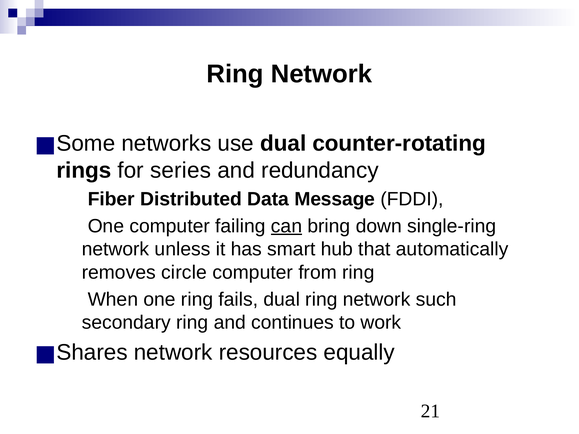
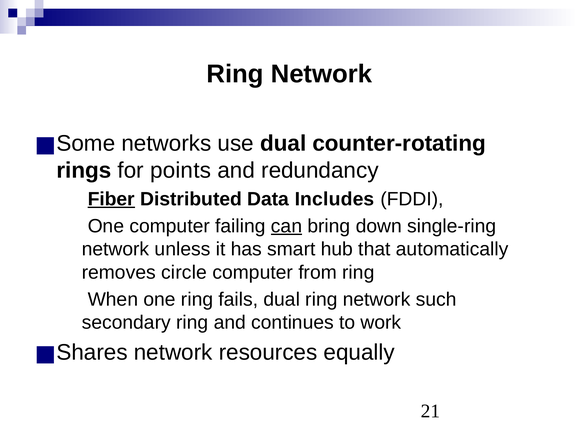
series: series -> points (181, 170)
Fiber underline: none -> present (111, 199)
Message: Message -> Includes (335, 199)
